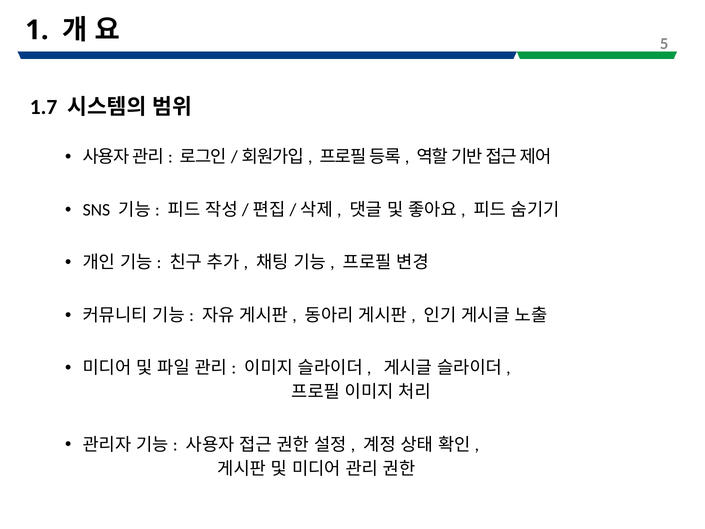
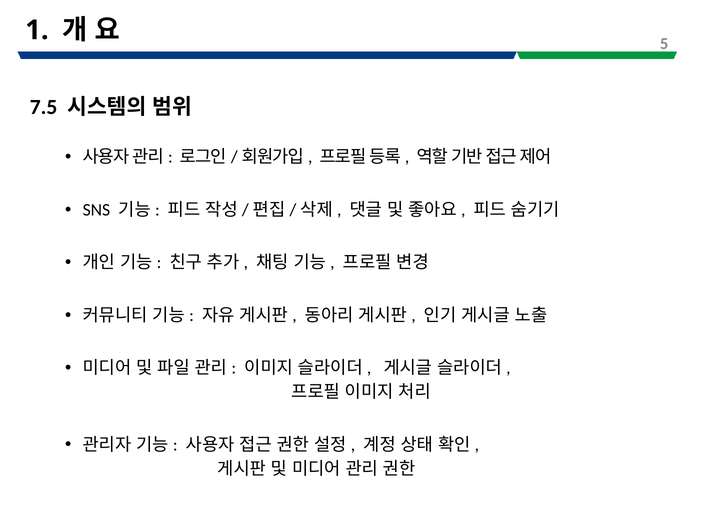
1.7: 1.7 -> 7.5 (44, 107)
